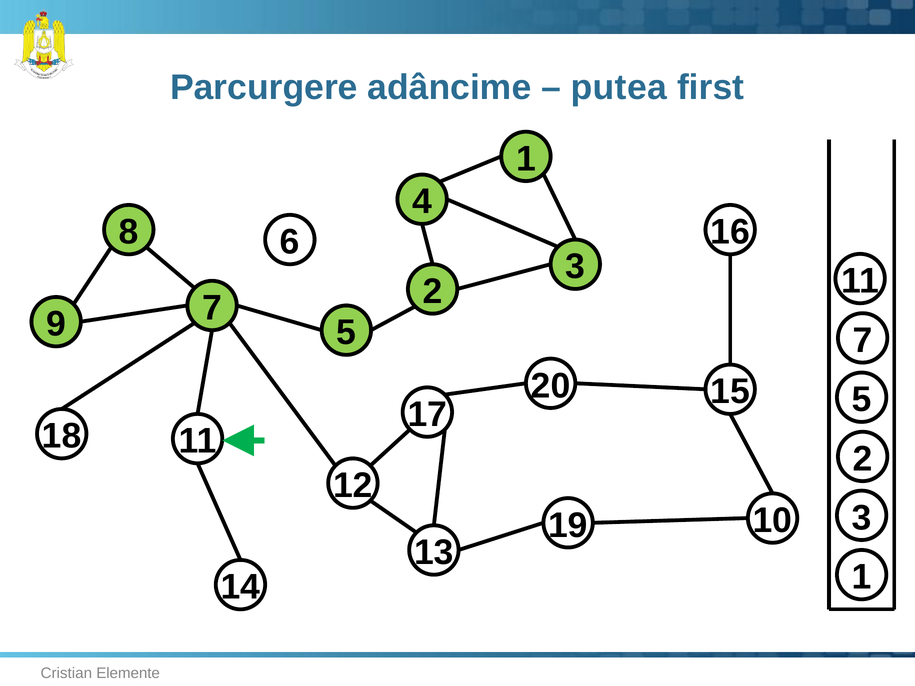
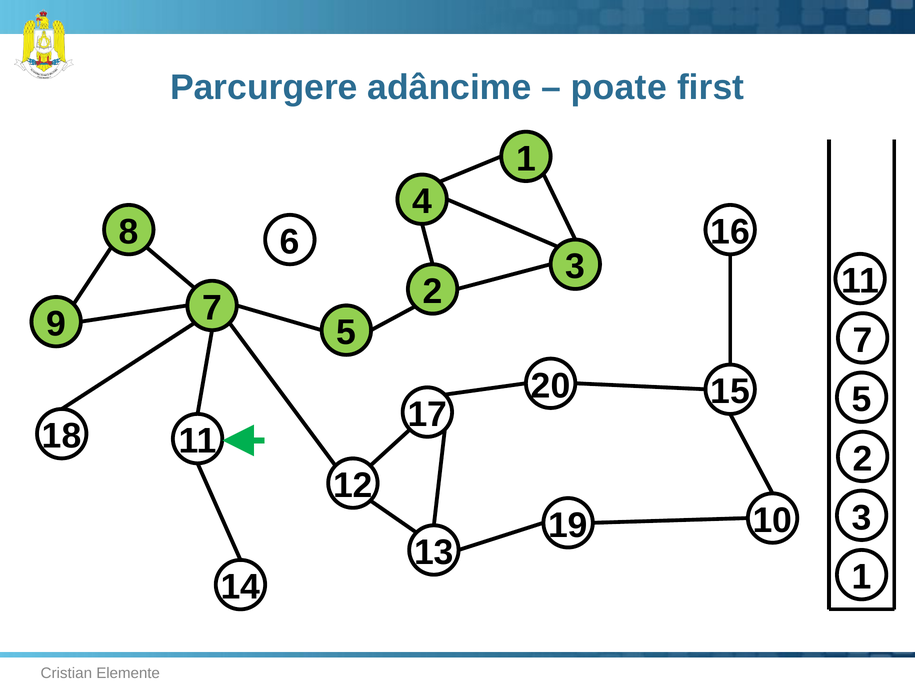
putea: putea -> poate (619, 88)
